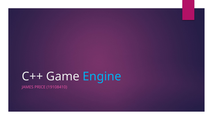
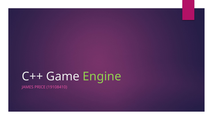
Engine colour: light blue -> light green (102, 76)
